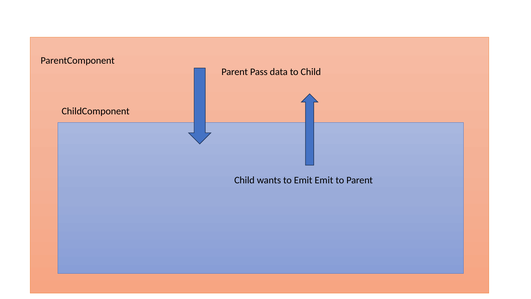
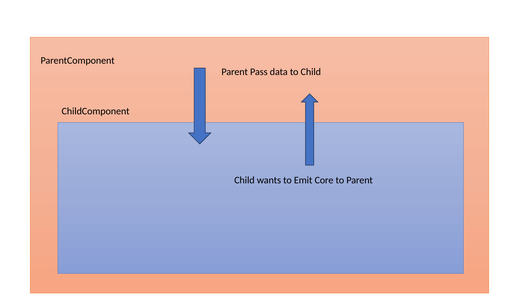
Emit Emit: Emit -> Core (324, 180)
